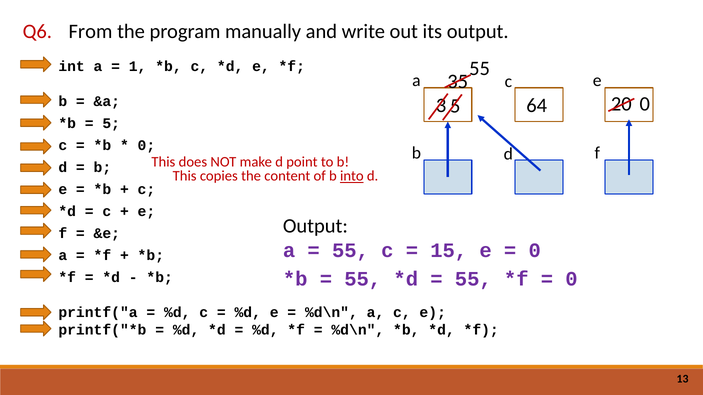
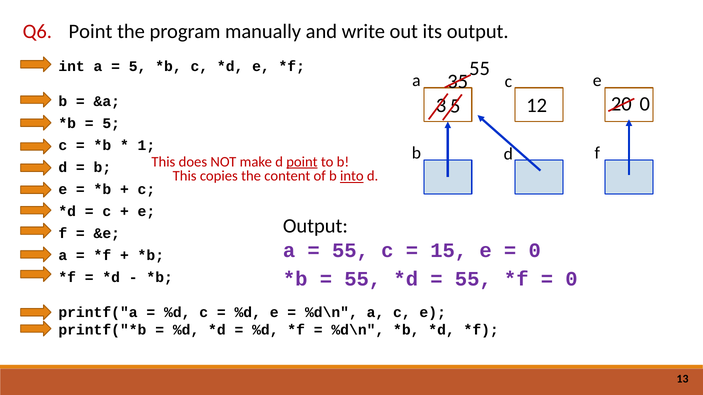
Q6 From: From -> Point (90, 31)
1: 1 -> 5 (138, 66)
64: 64 -> 12 (537, 106)
0: 0 -> 1 (146, 146)
point underline: none -> present (302, 162)
